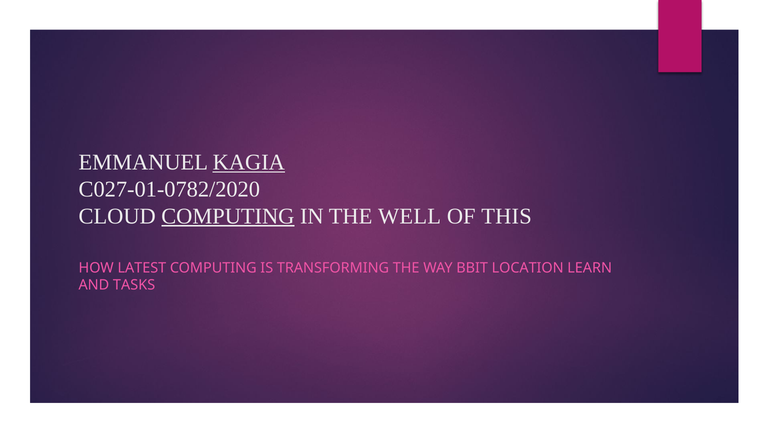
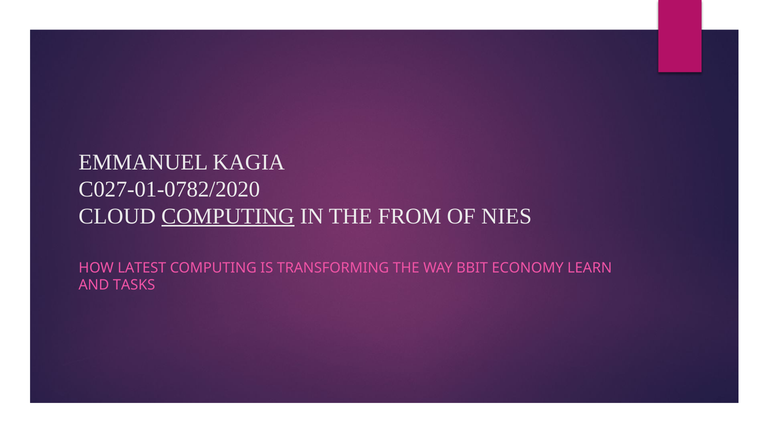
KAGIA underline: present -> none (249, 162)
WELL: WELL -> FROM (410, 216)
THIS: THIS -> NIES (507, 216)
LOCATION: LOCATION -> ECONOMY (528, 267)
